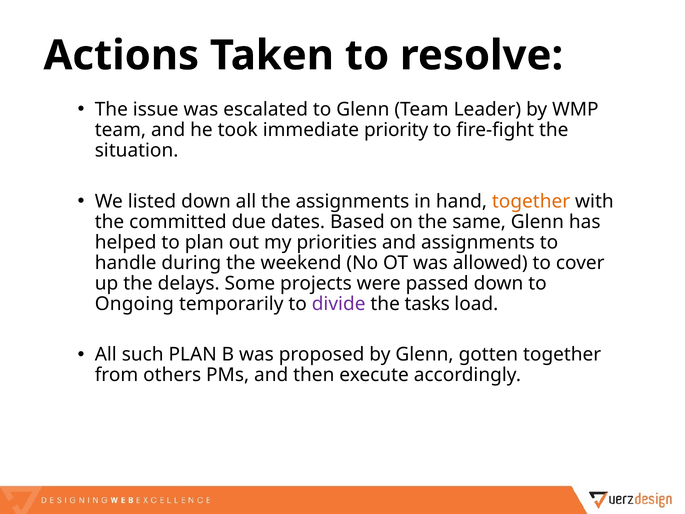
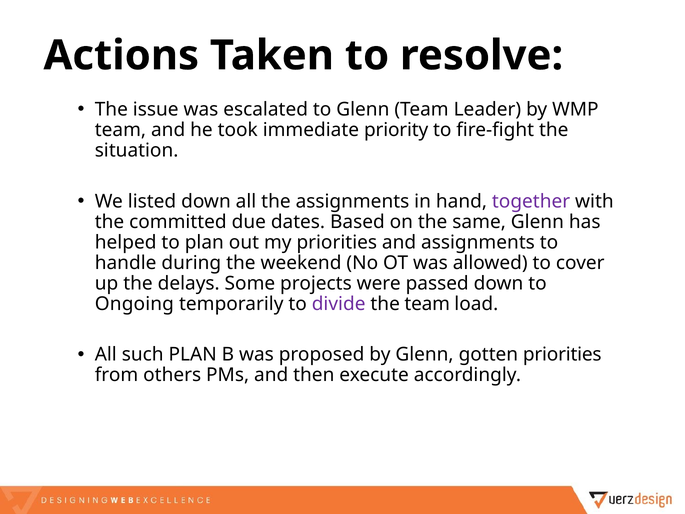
together colour: orange -> purple (531, 201)
the tasks: tasks -> team (427, 304)
gotten together: together -> priorities (562, 354)
